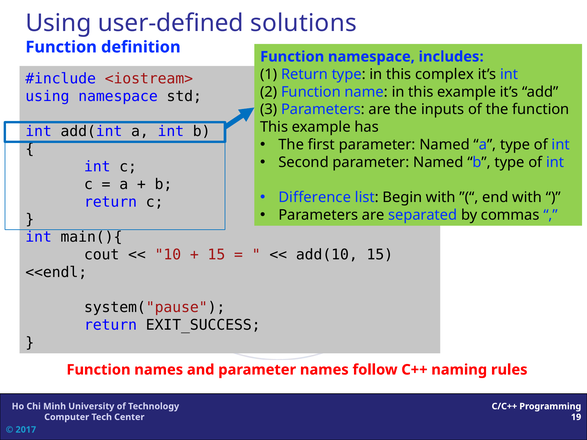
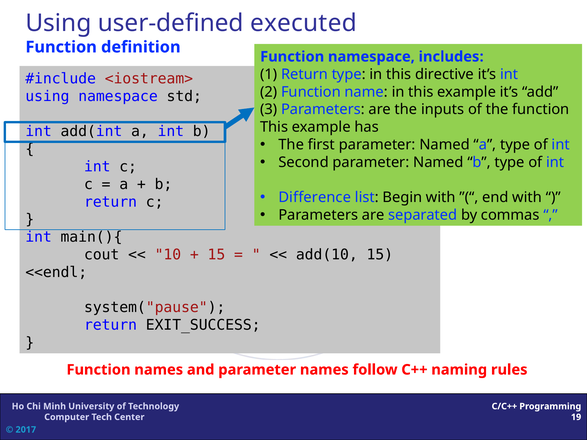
solutions: solutions -> executed (303, 23)
complex: complex -> directive (444, 74)
